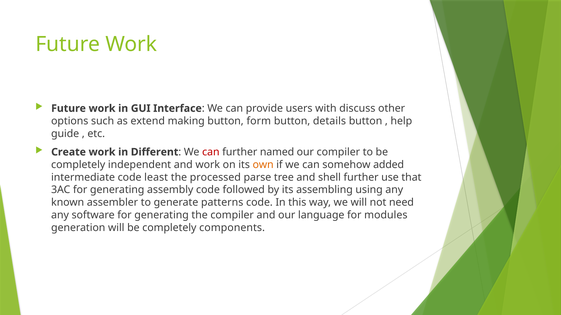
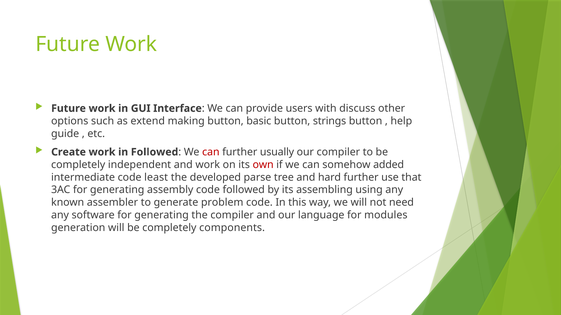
form: form -> basic (259, 121)
details: details -> strings (330, 121)
in Different: Different -> Followed (155, 152)
named: named -> usually (277, 152)
own colour: orange -> red (263, 165)
processed: processed -> developed (215, 178)
shell: shell -> hard (330, 178)
patterns: patterns -> problem (222, 203)
